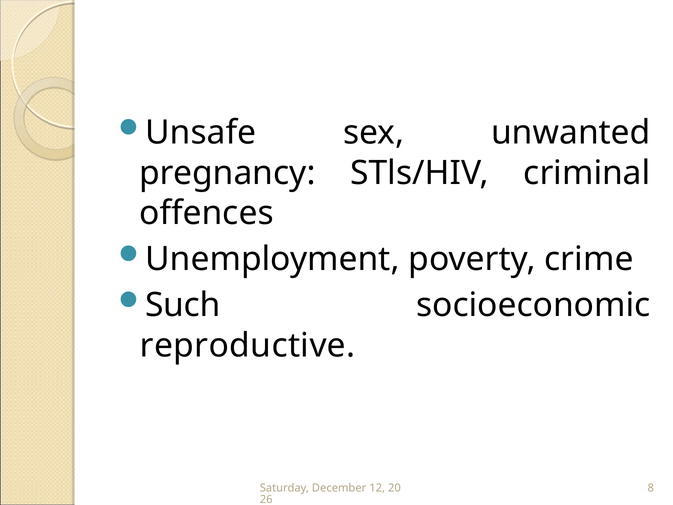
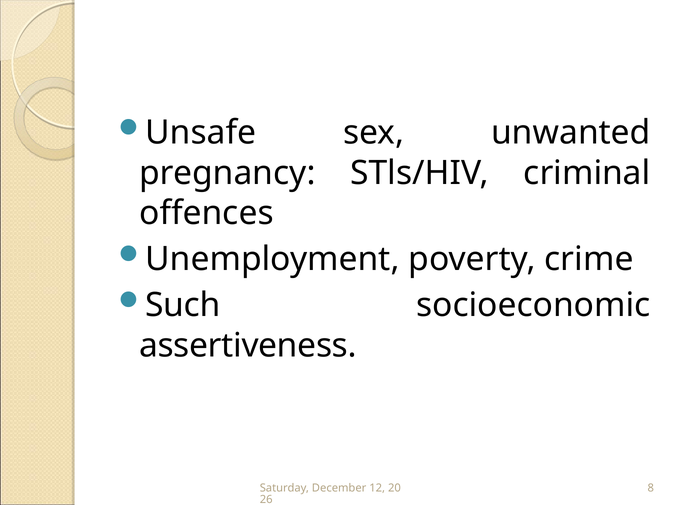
reproductive: reproductive -> assertiveness (248, 346)
